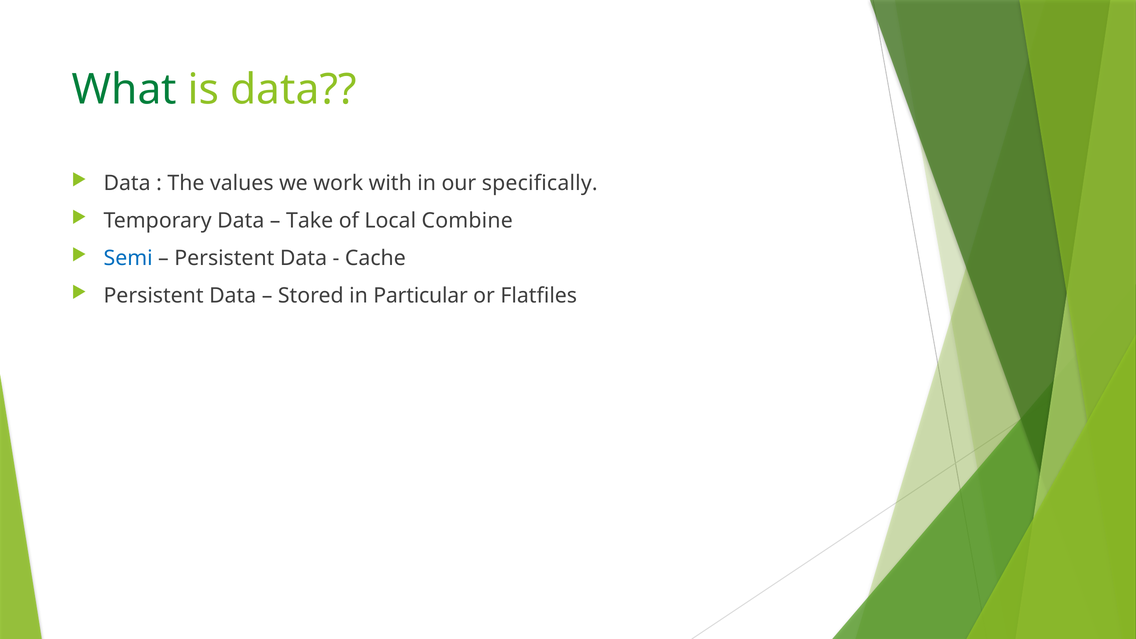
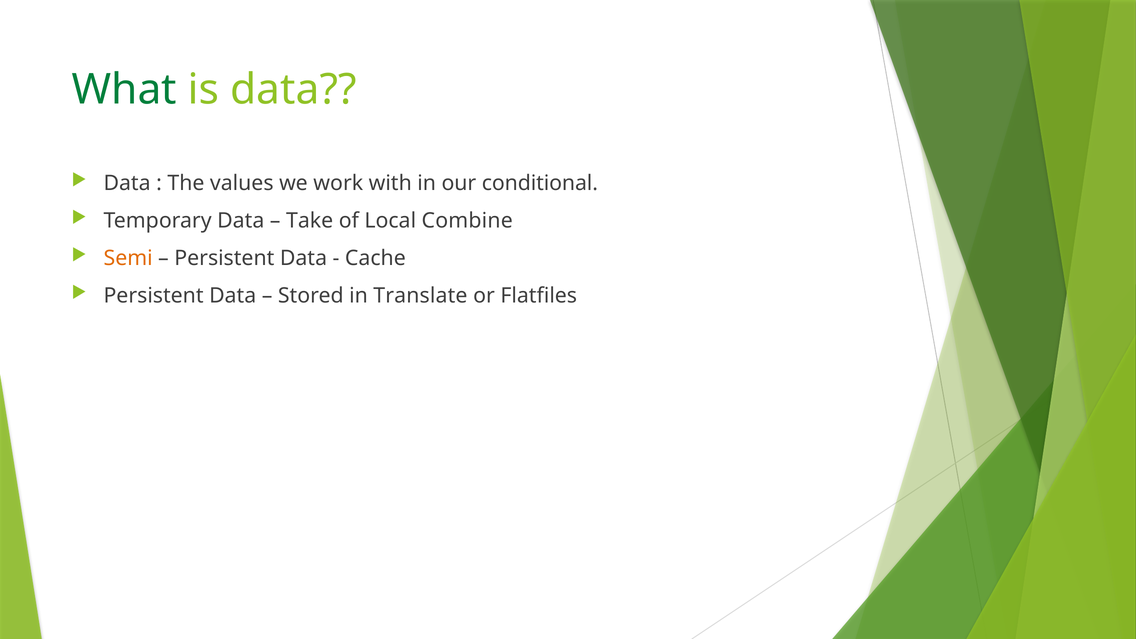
specifically: specifically -> conditional (540, 183)
Semi colour: blue -> orange (128, 258)
Particular: Particular -> Translate (420, 296)
